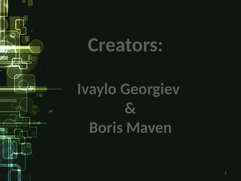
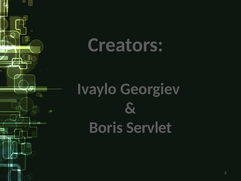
Maven: Maven -> Servlet (149, 127)
